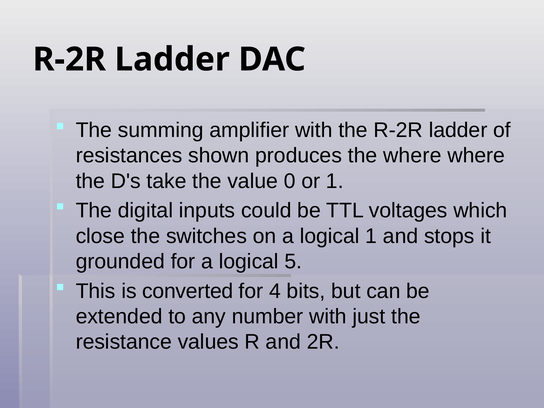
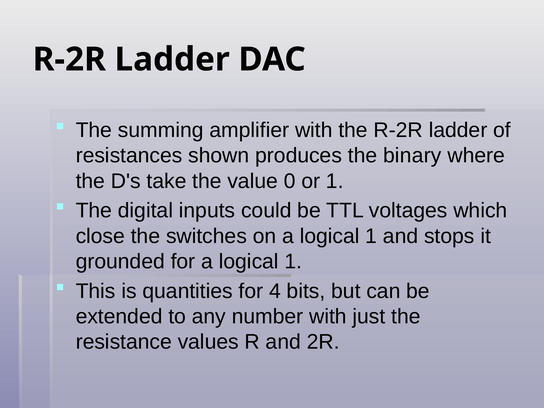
the where: where -> binary (412, 156)
for a logical 5: 5 -> 1 (293, 261)
converted: converted -> quantities (188, 291)
